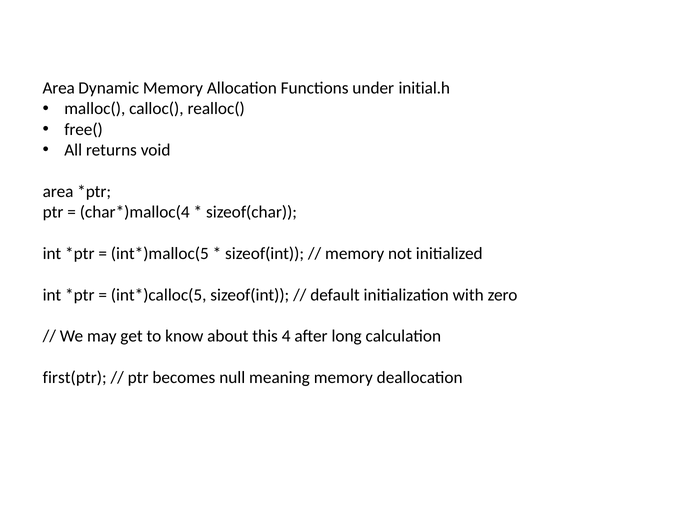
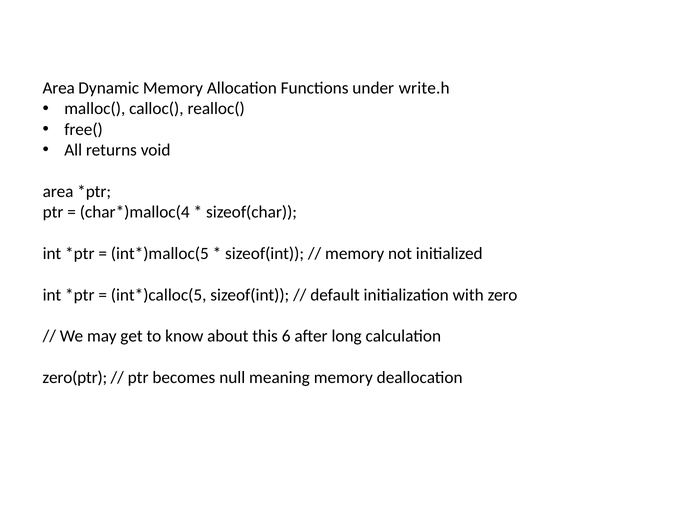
initial.h: initial.h -> write.h (424, 88)
4: 4 -> 6 (286, 337)
first(ptr: first(ptr -> zero(ptr (75, 378)
